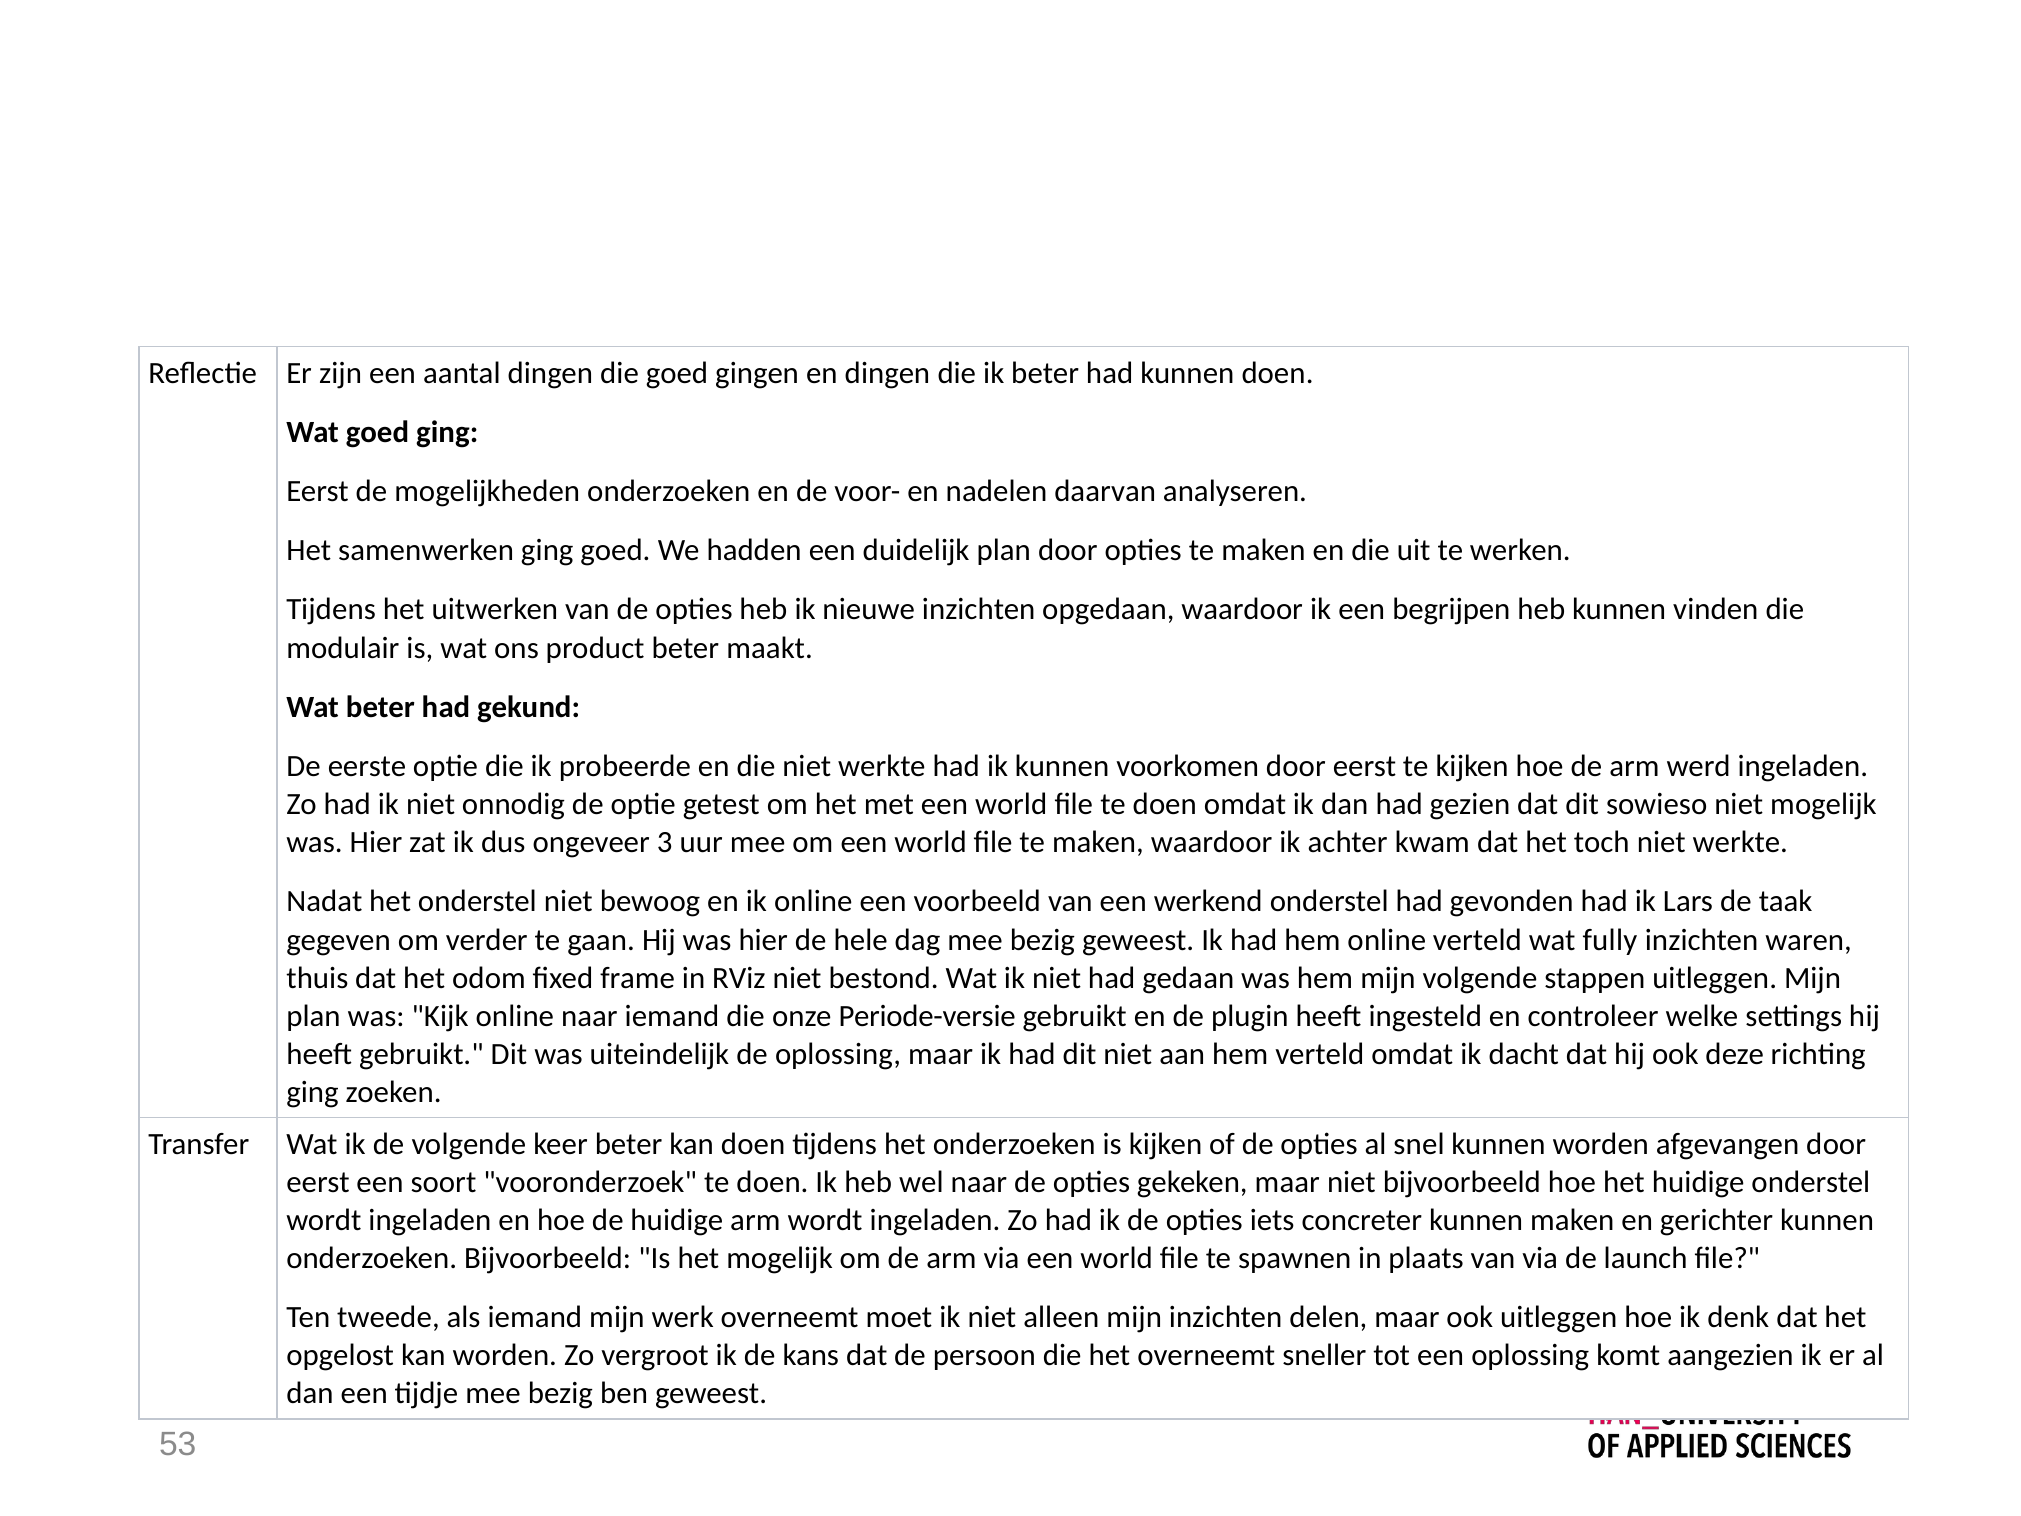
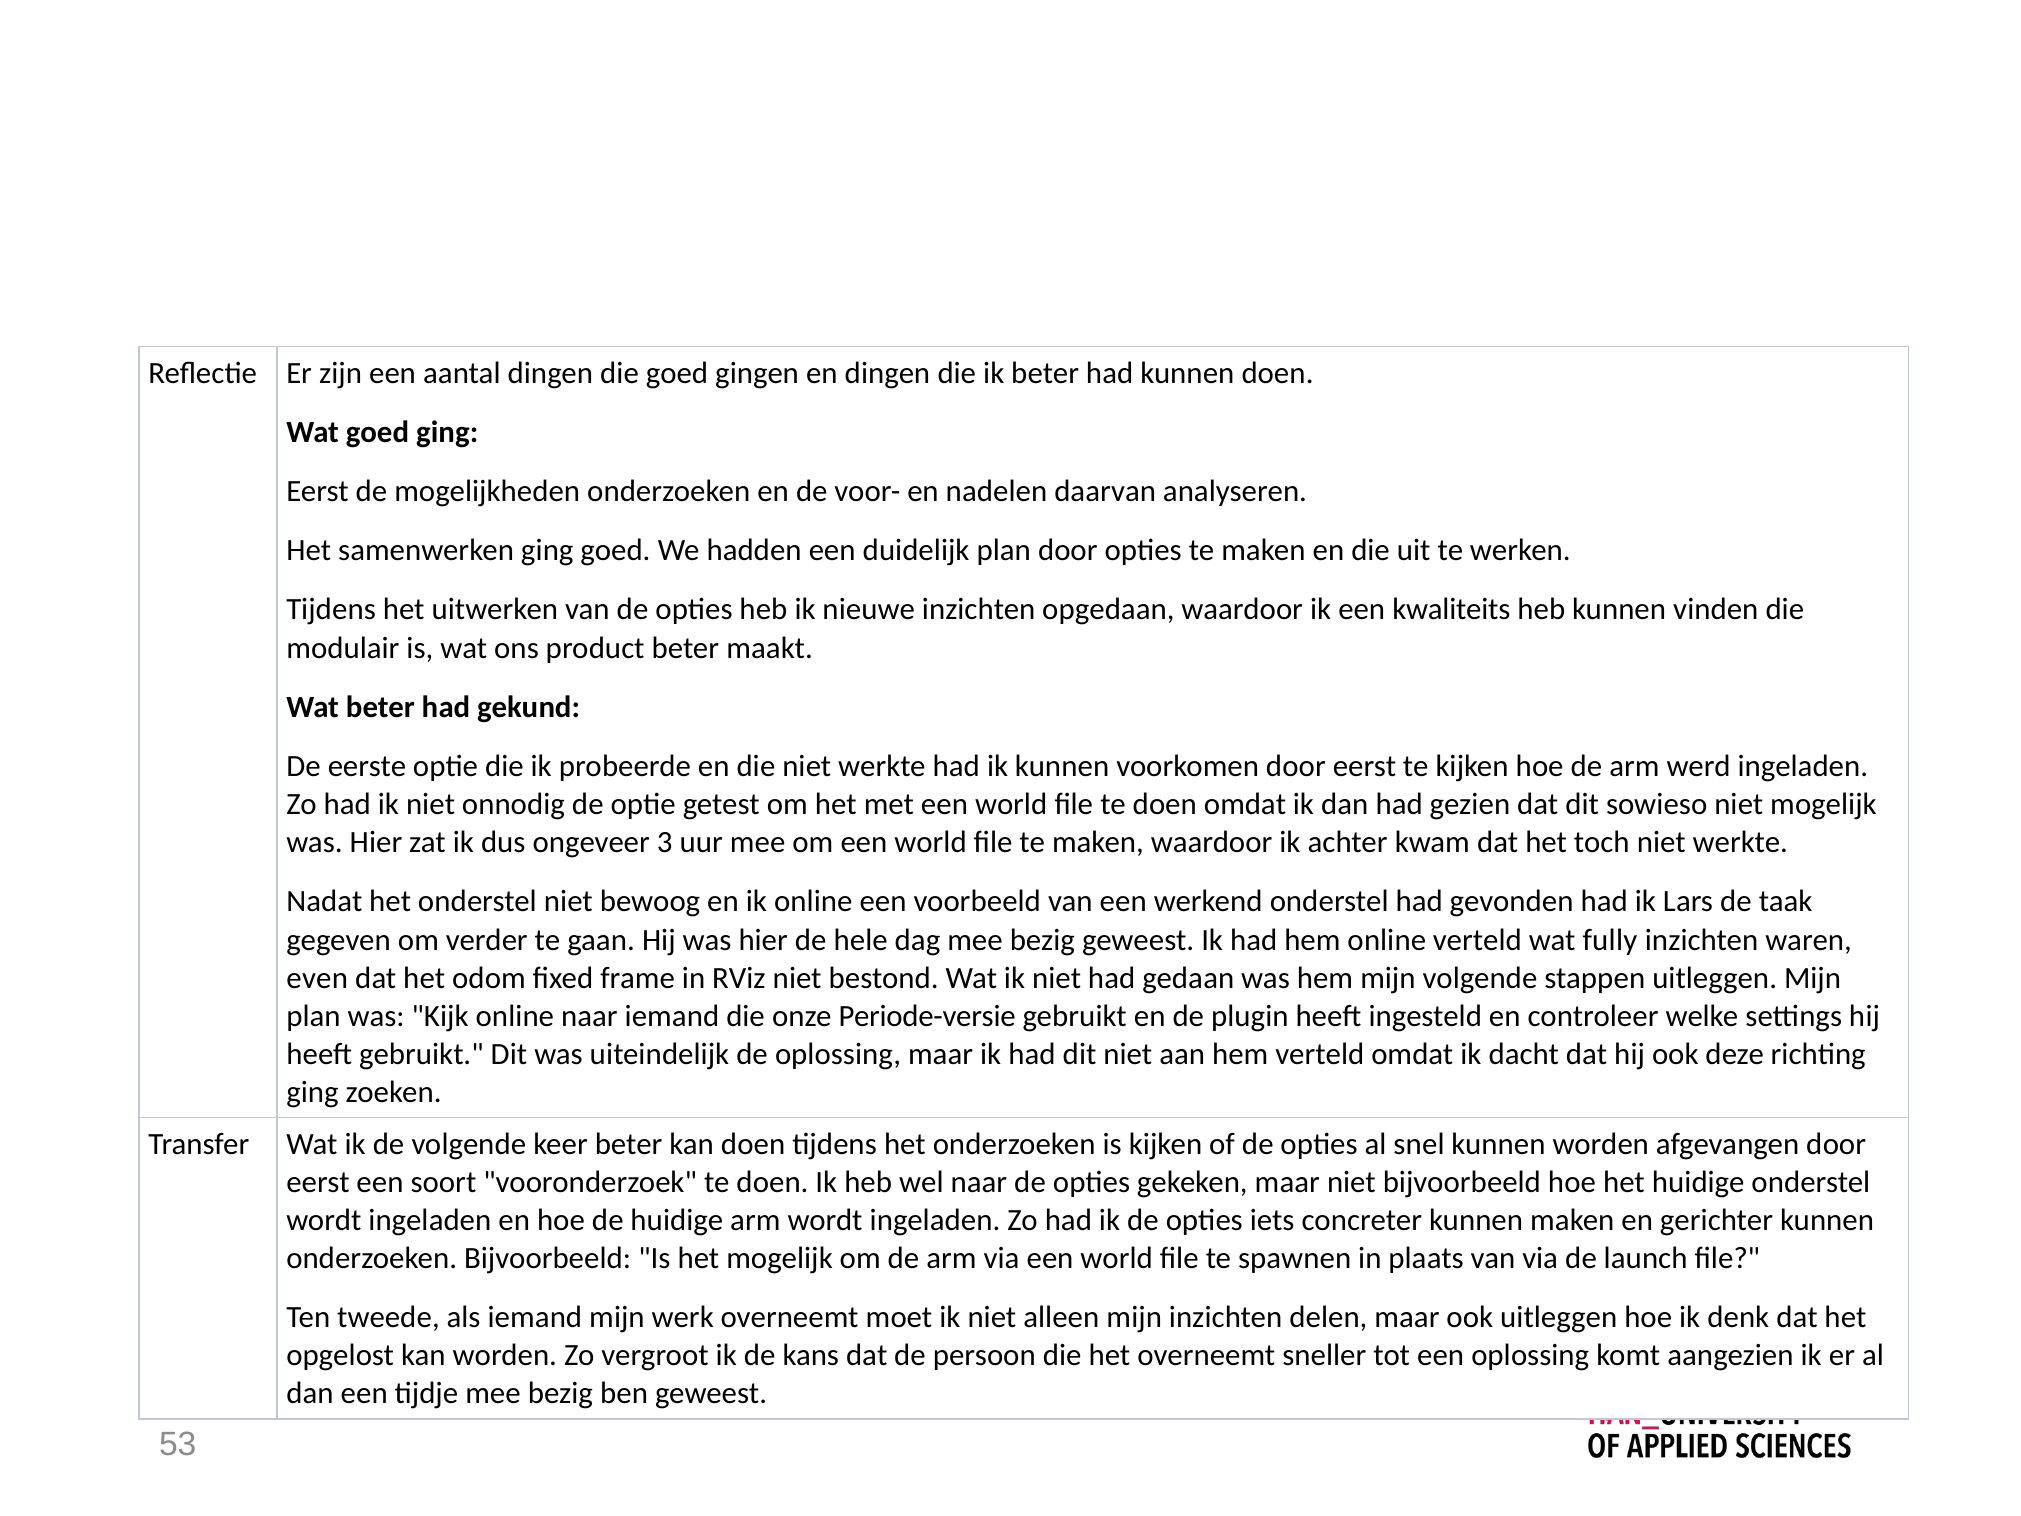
begrijpen: begrijpen -> kwaliteits (1451, 610)
thuis: thuis -> even (317, 978)
